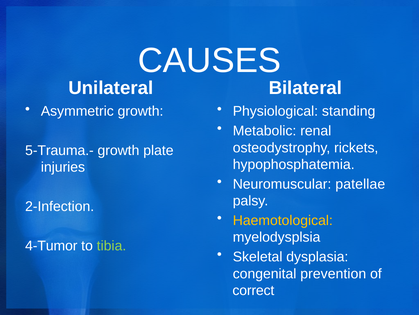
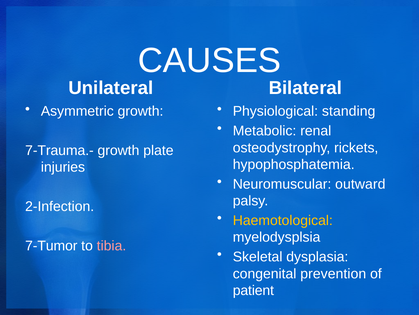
5-Trauma.-: 5-Trauma.- -> 7-Trauma.- (59, 150)
patellae: patellae -> outward (360, 184)
4-Tumor: 4-Tumor -> 7-Tumor (51, 245)
tibia colour: light green -> pink (111, 245)
correct: correct -> patient (253, 290)
